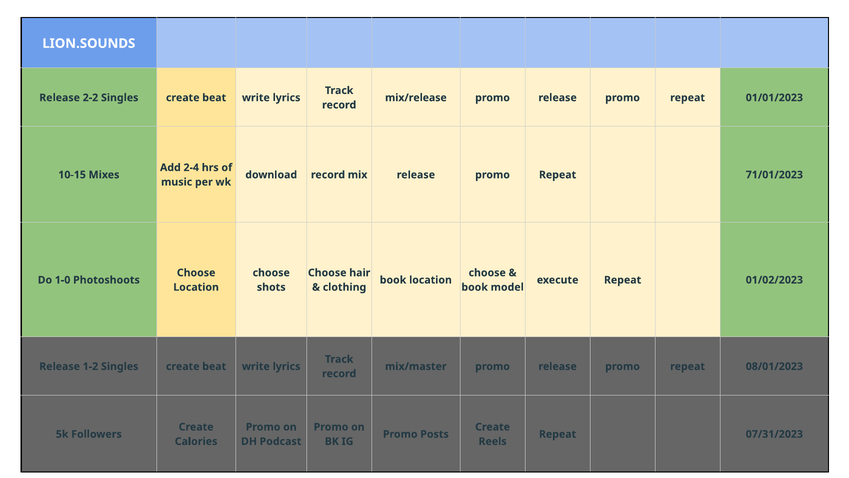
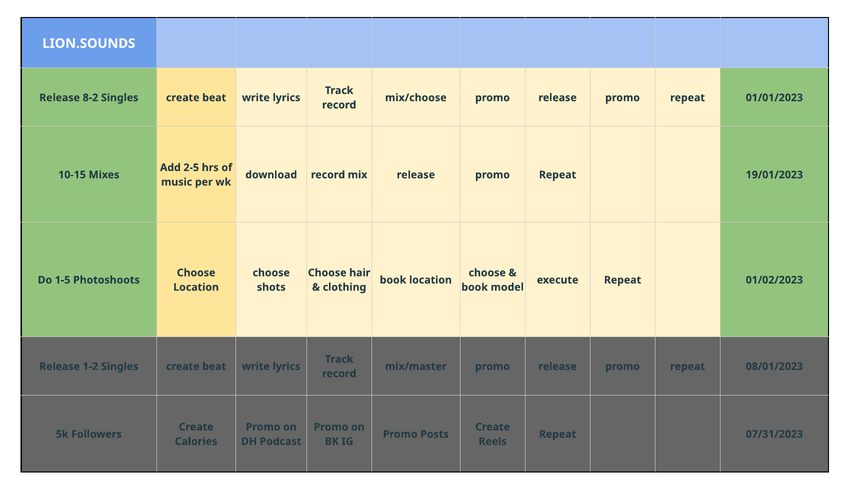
2-2: 2-2 -> 8-2 (90, 98)
mix/release: mix/release -> mix/choose (416, 98)
2-4: 2-4 -> 2-5 (191, 167)
71/01/2023: 71/01/2023 -> 19/01/2023 (774, 175)
1-0: 1-0 -> 1-5 (63, 280)
